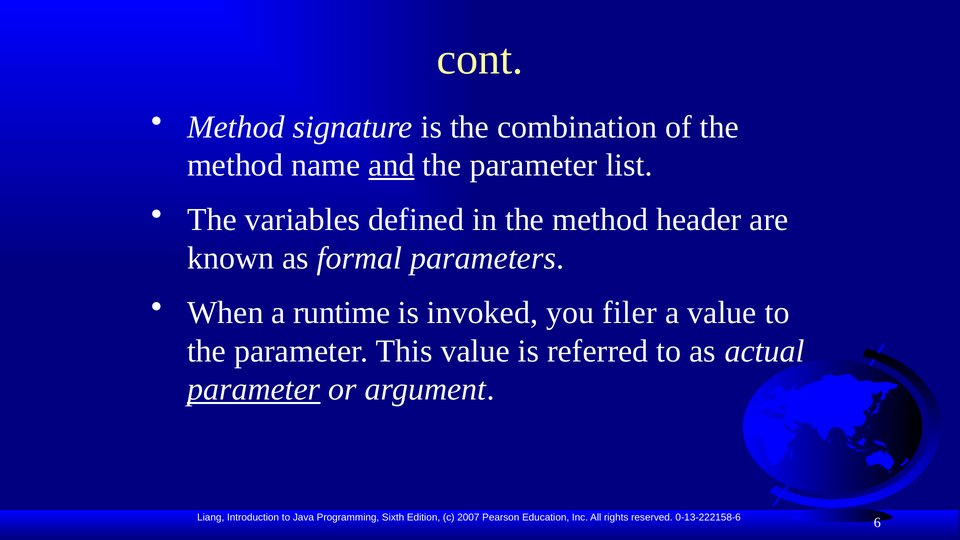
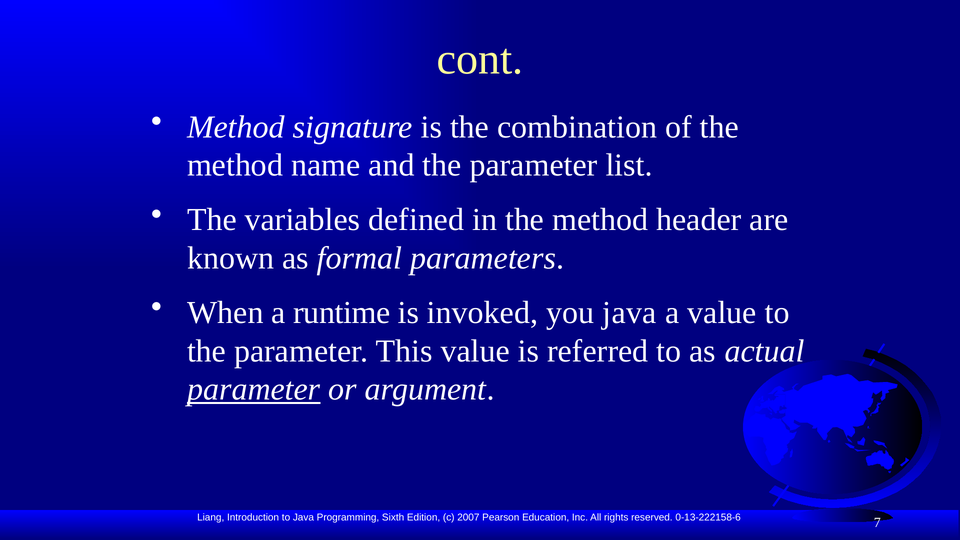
and underline: present -> none (391, 165)
you filer: filer -> java (629, 313)
6: 6 -> 7 (877, 523)
